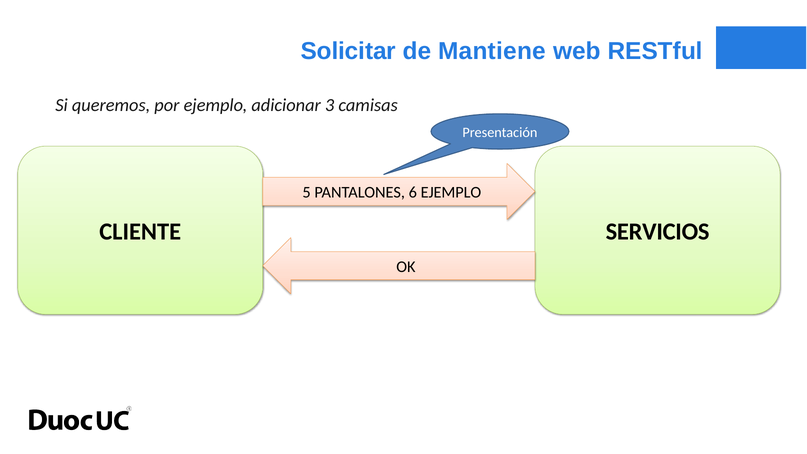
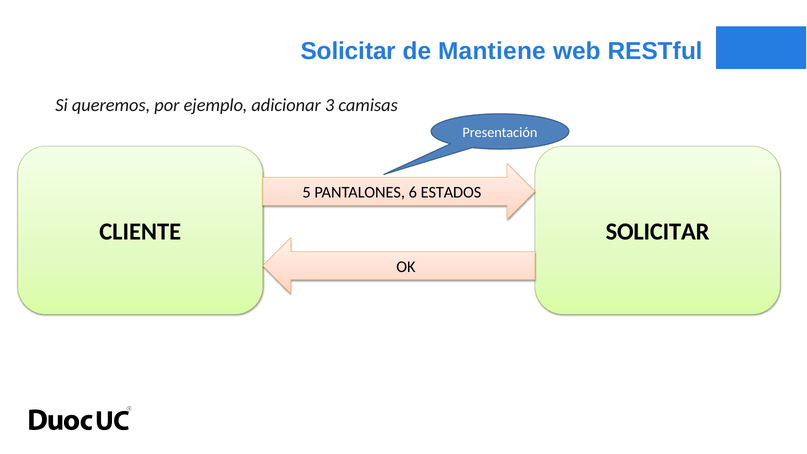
6 EJEMPLO: EJEMPLO -> ESTADOS (451, 193)
CLIENTE SERVICIOS: SERVICIOS -> SOLICITAR (658, 232)
